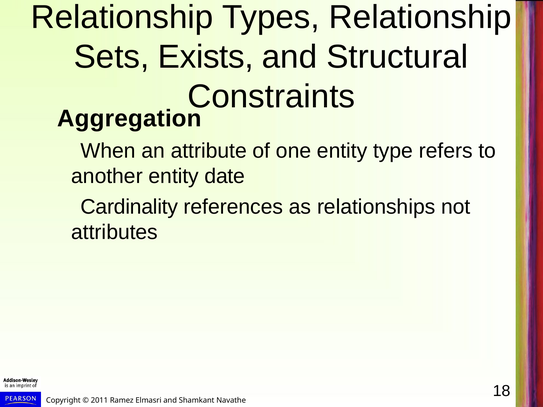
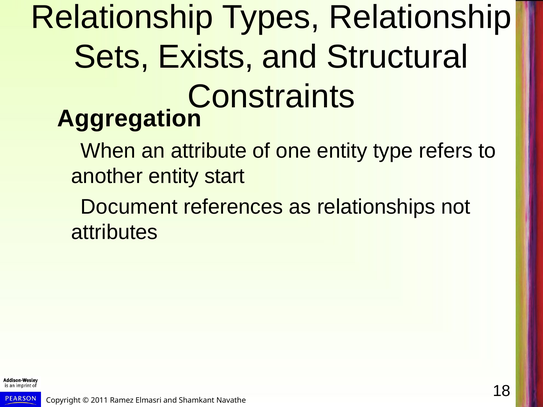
date: date -> start (225, 176)
Cardinality: Cardinality -> Document (129, 207)
